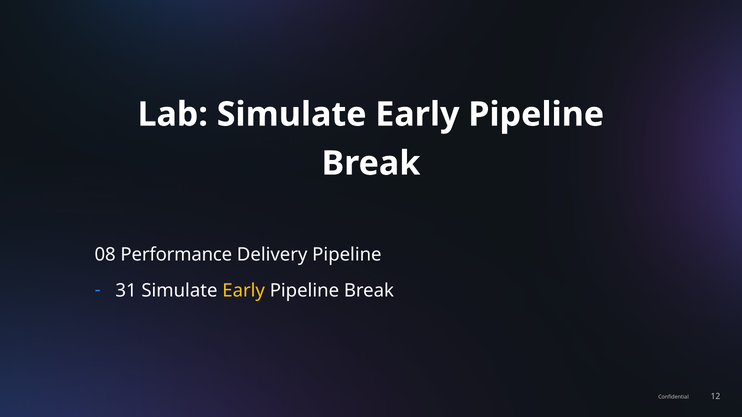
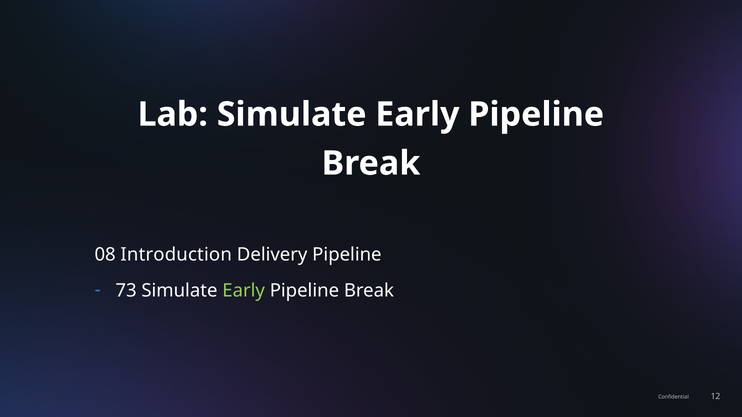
Performance: Performance -> Introduction (176, 255)
31: 31 -> 73 (126, 291)
Early colour: yellow -> light green (244, 291)
